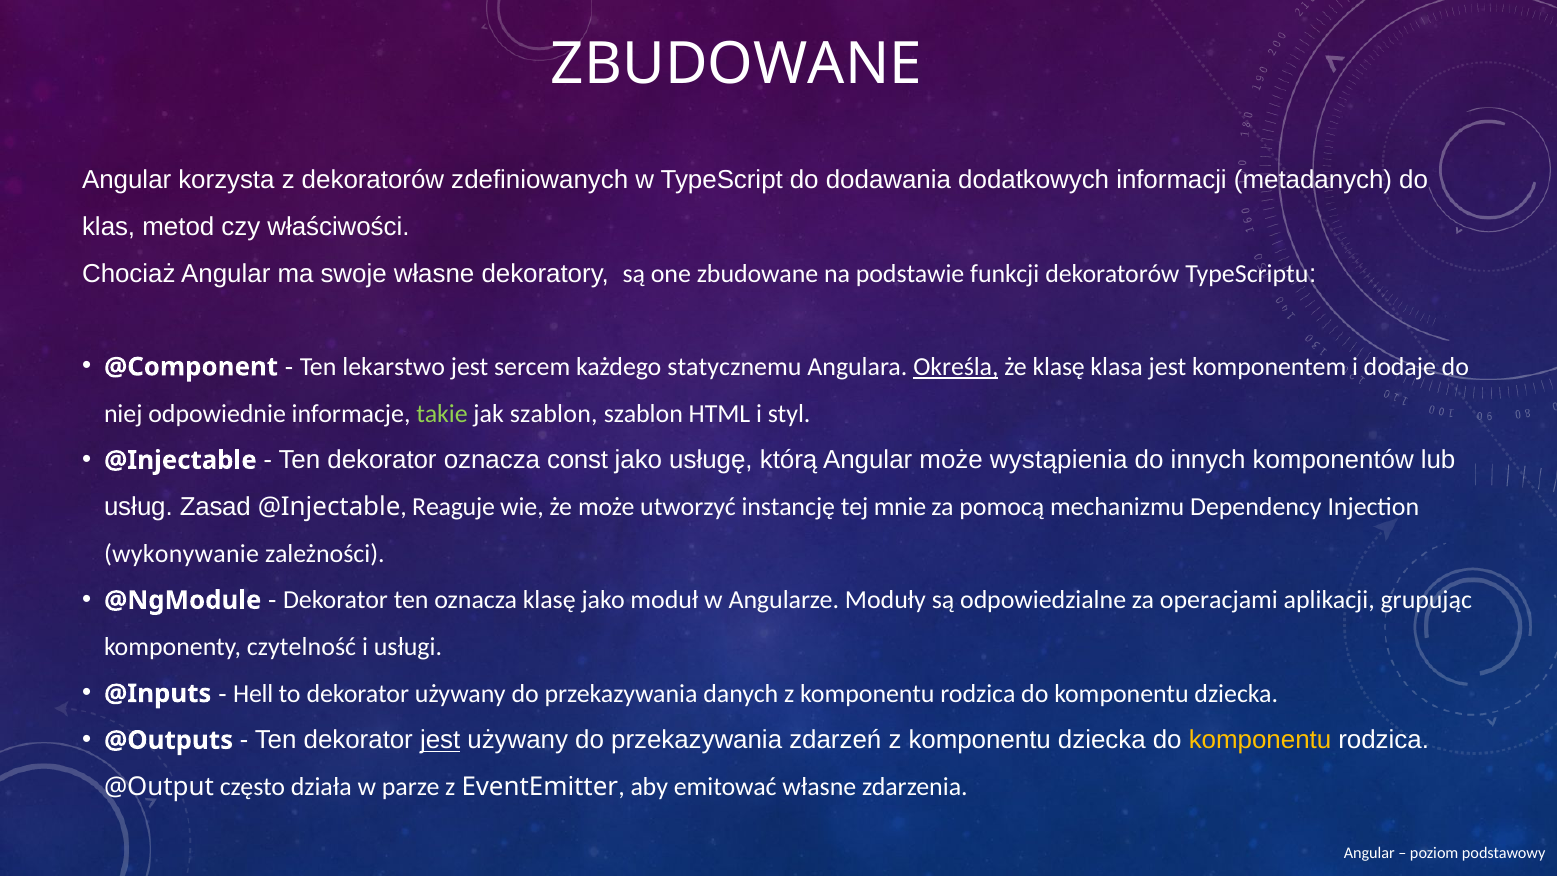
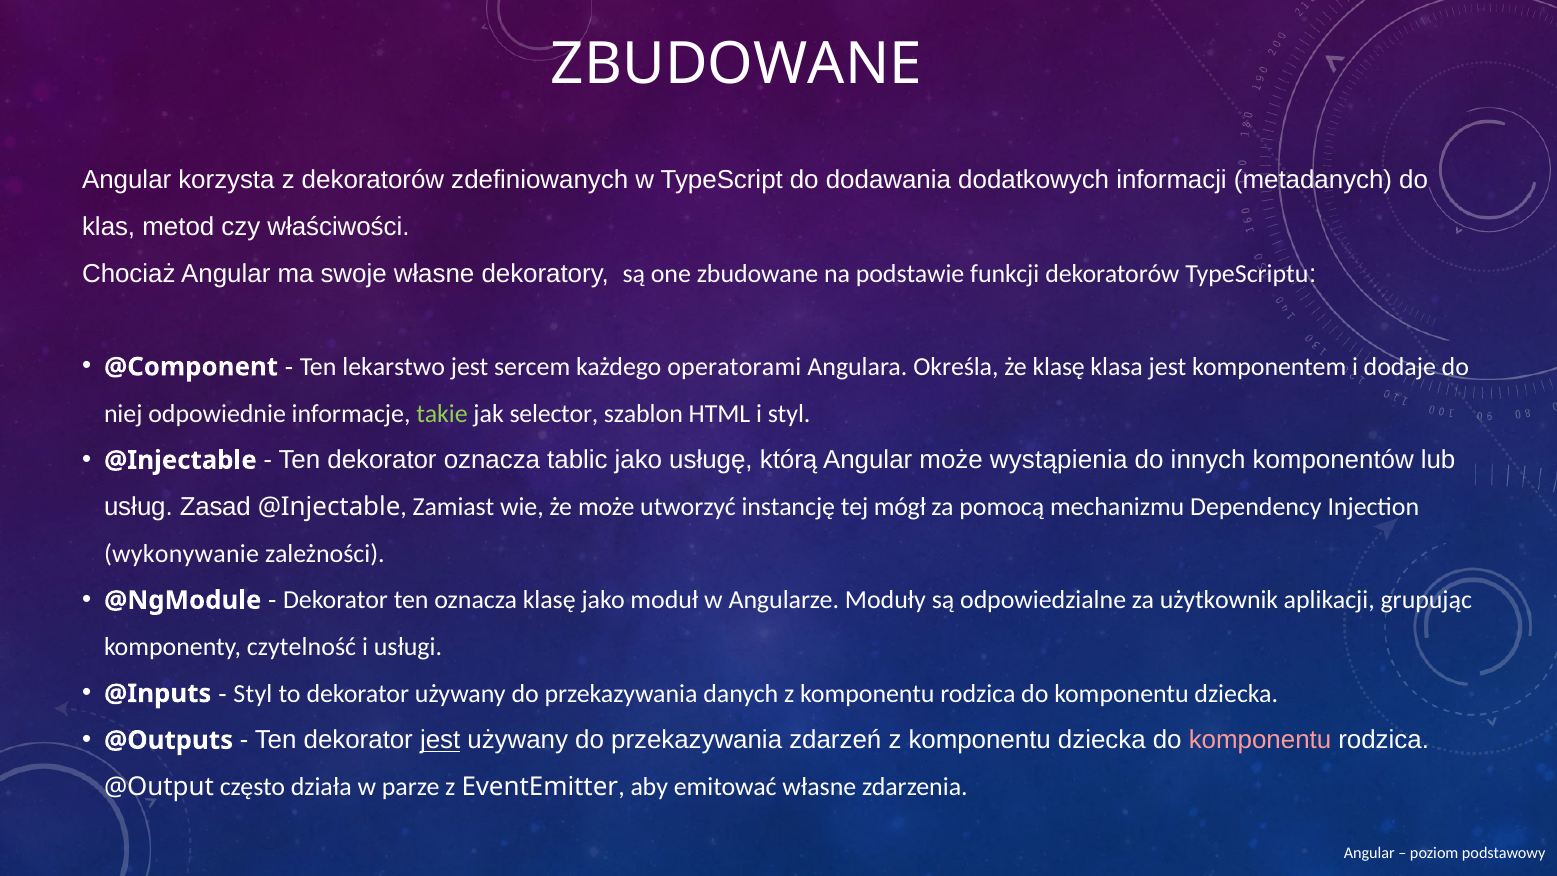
statycznemu: statycznemu -> operatorami (734, 367)
Określa underline: present -> none (956, 367)
jak szablon: szablon -> selector (554, 413)
const: const -> tablic (577, 460)
Reaguje: Reaguje -> Zamiast (454, 507)
mnie: mnie -> mógł (900, 507)
operacjami: operacjami -> użytkownik (1219, 600)
Hell: Hell -> Styl (253, 693)
komponentu colour: yellow -> pink (1260, 740)
